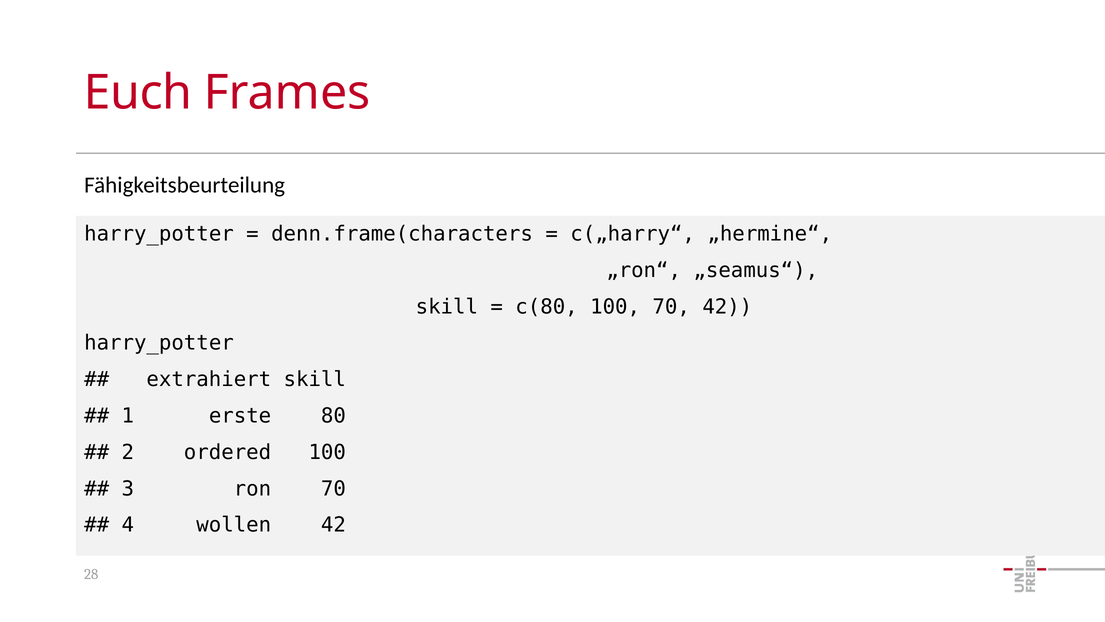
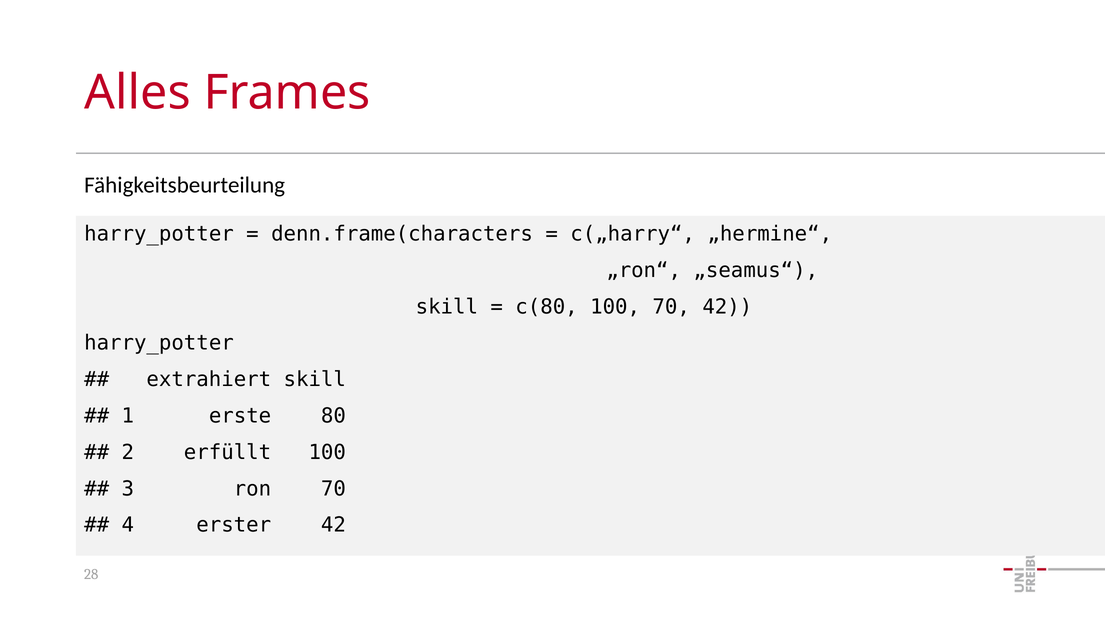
Euch: Euch -> Alles (138, 93)
ordered: ordered -> erfüllt (228, 452)
wollen: wollen -> erster (234, 525)
